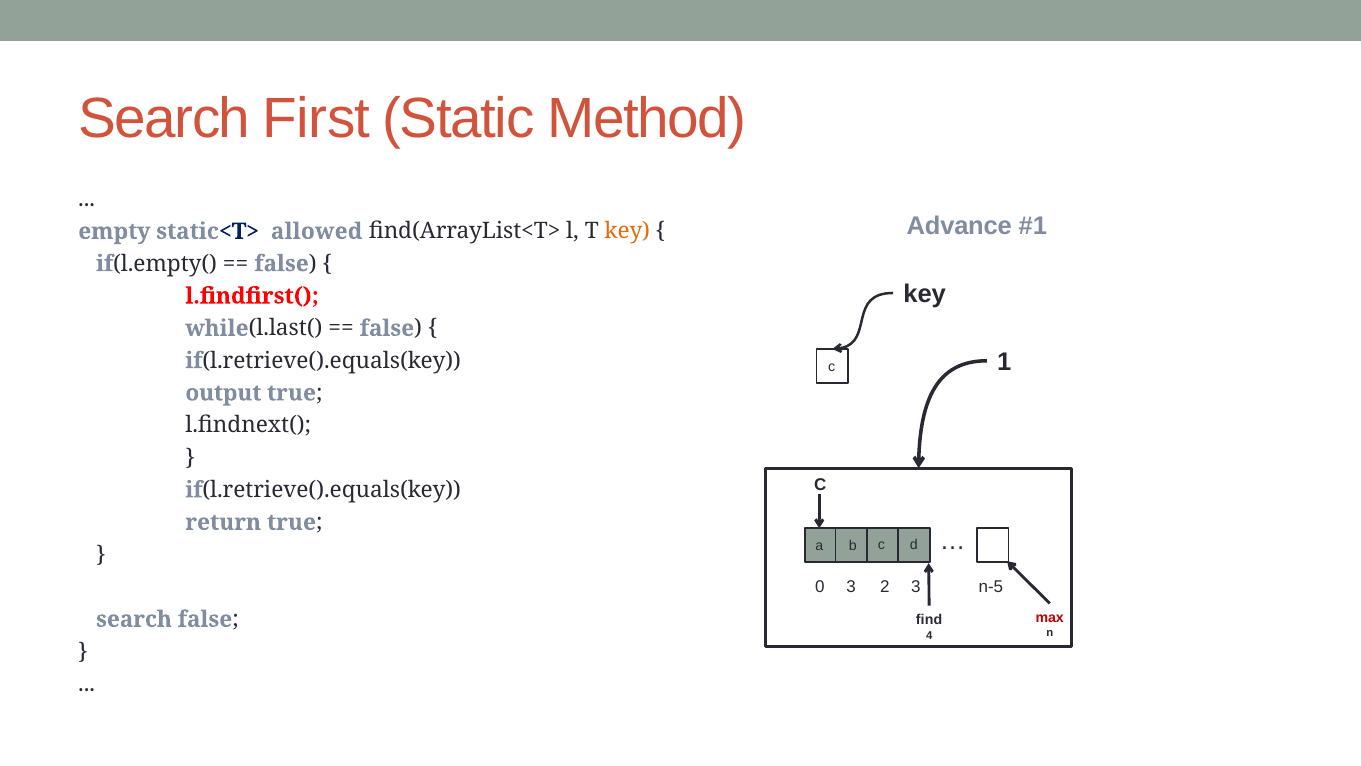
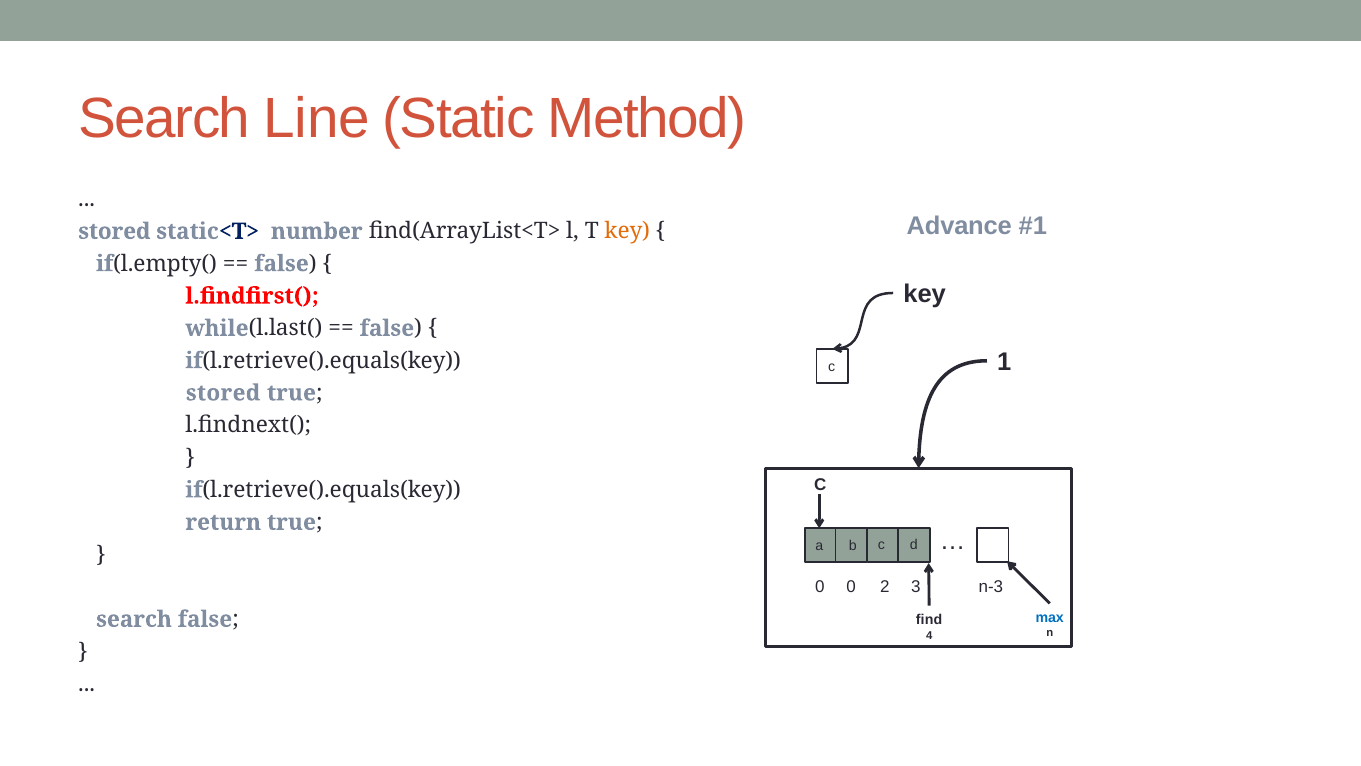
First: First -> Line (317, 119)
empty: empty -> stored (114, 231)
allowed: allowed -> number (317, 231)
output: output -> stored (223, 393)
0 3: 3 -> 0 (851, 586)
n-5: n-5 -> n-3 (991, 586)
max colour: red -> blue (1050, 617)
